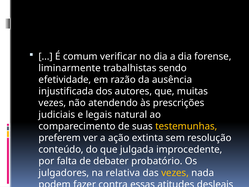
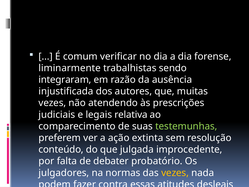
efetividade: efetividade -> integraram (65, 80)
natural: natural -> relativa (131, 114)
testemunhas colour: yellow -> light green (186, 126)
relativa: relativa -> normas (123, 173)
